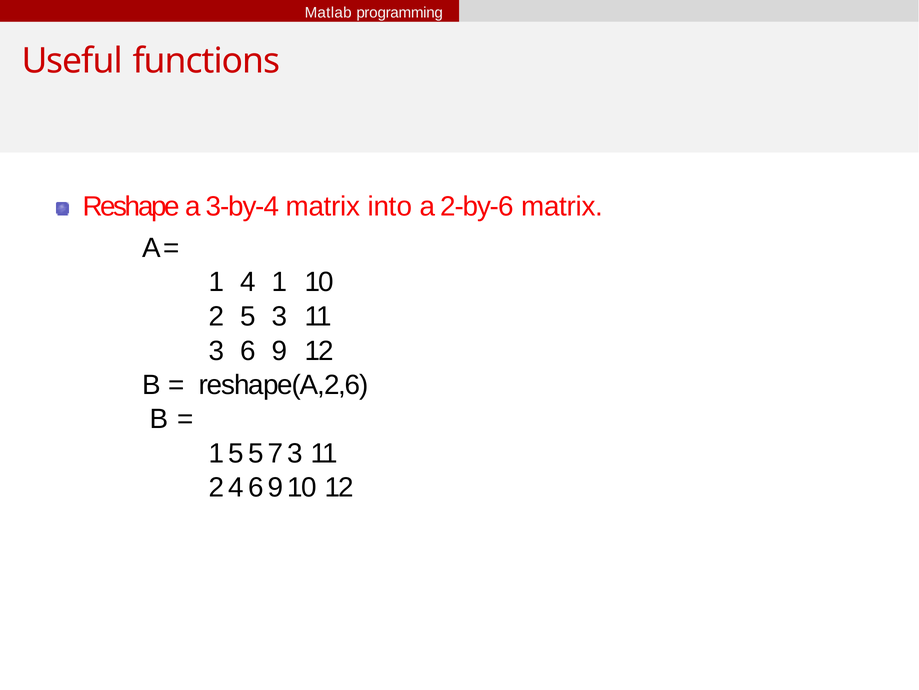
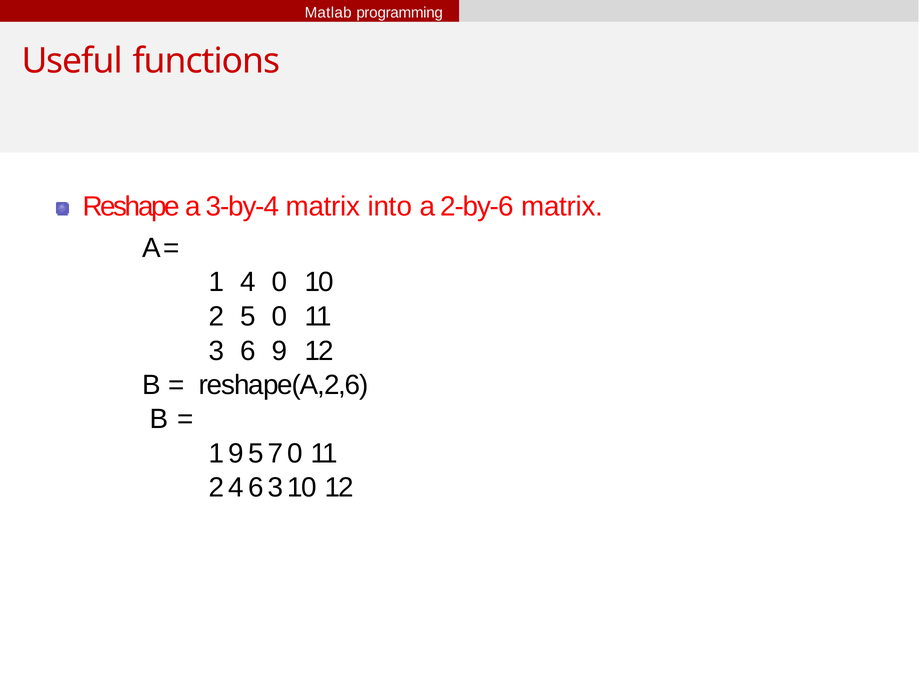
4 1: 1 -> 0 (280, 282)
5 3: 3 -> 0 (280, 316)
1 5: 5 -> 9 (236, 453)
7 3: 3 -> 0 (295, 453)
4 6 9: 9 -> 3 (276, 488)
